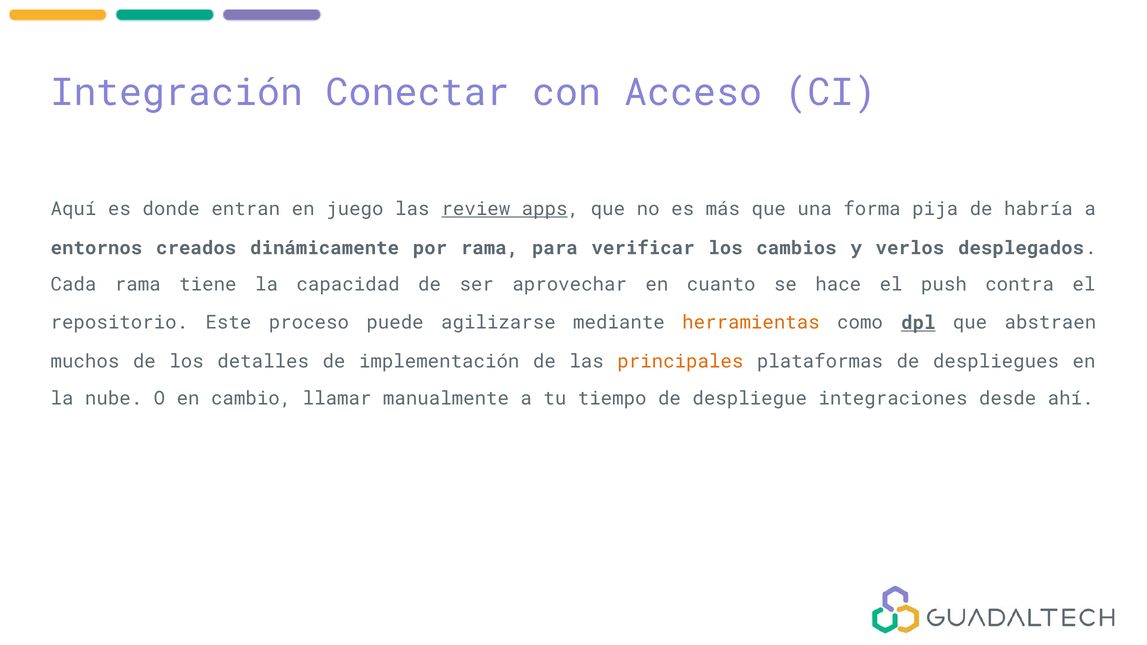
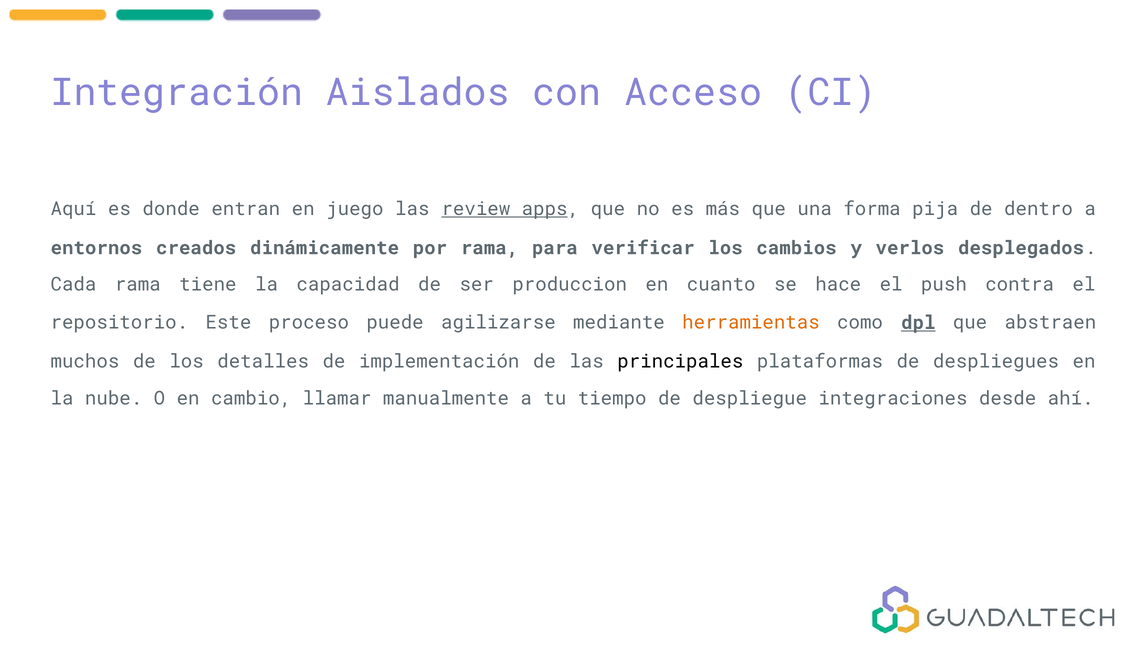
Conectar: Conectar -> Aislados (418, 93)
habría: habría -> dentro (1038, 209)
aprovechar: aprovechar -> produccion (570, 285)
principales colour: orange -> black (680, 362)
